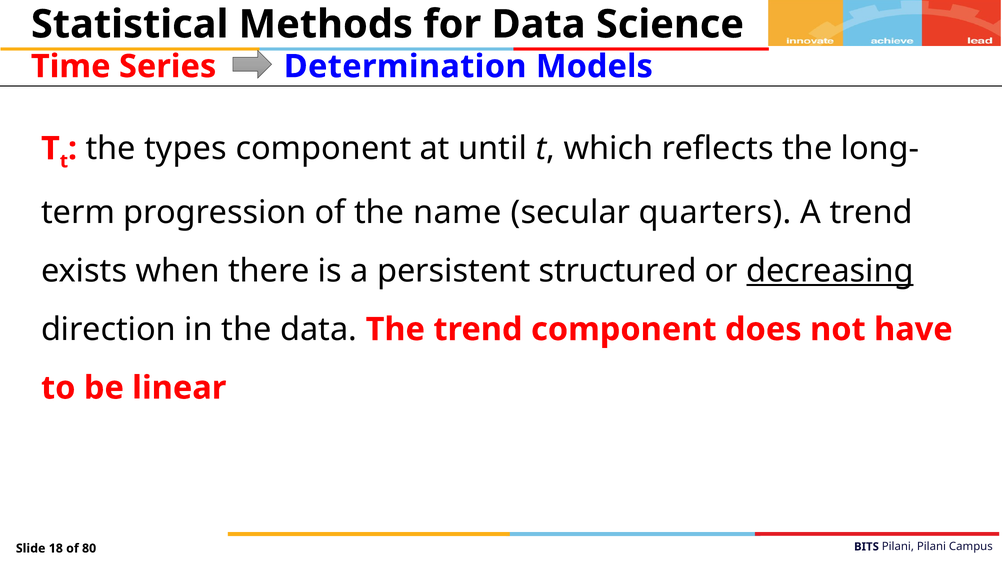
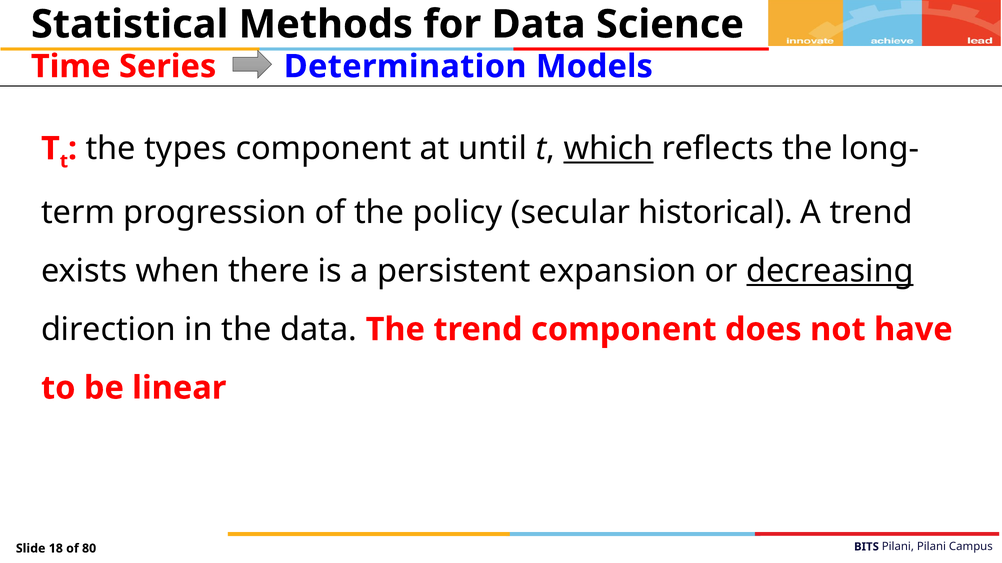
which underline: none -> present (608, 149)
name: name -> policy (457, 213)
quarters: quarters -> historical (715, 213)
structured: structured -> expansion (618, 271)
